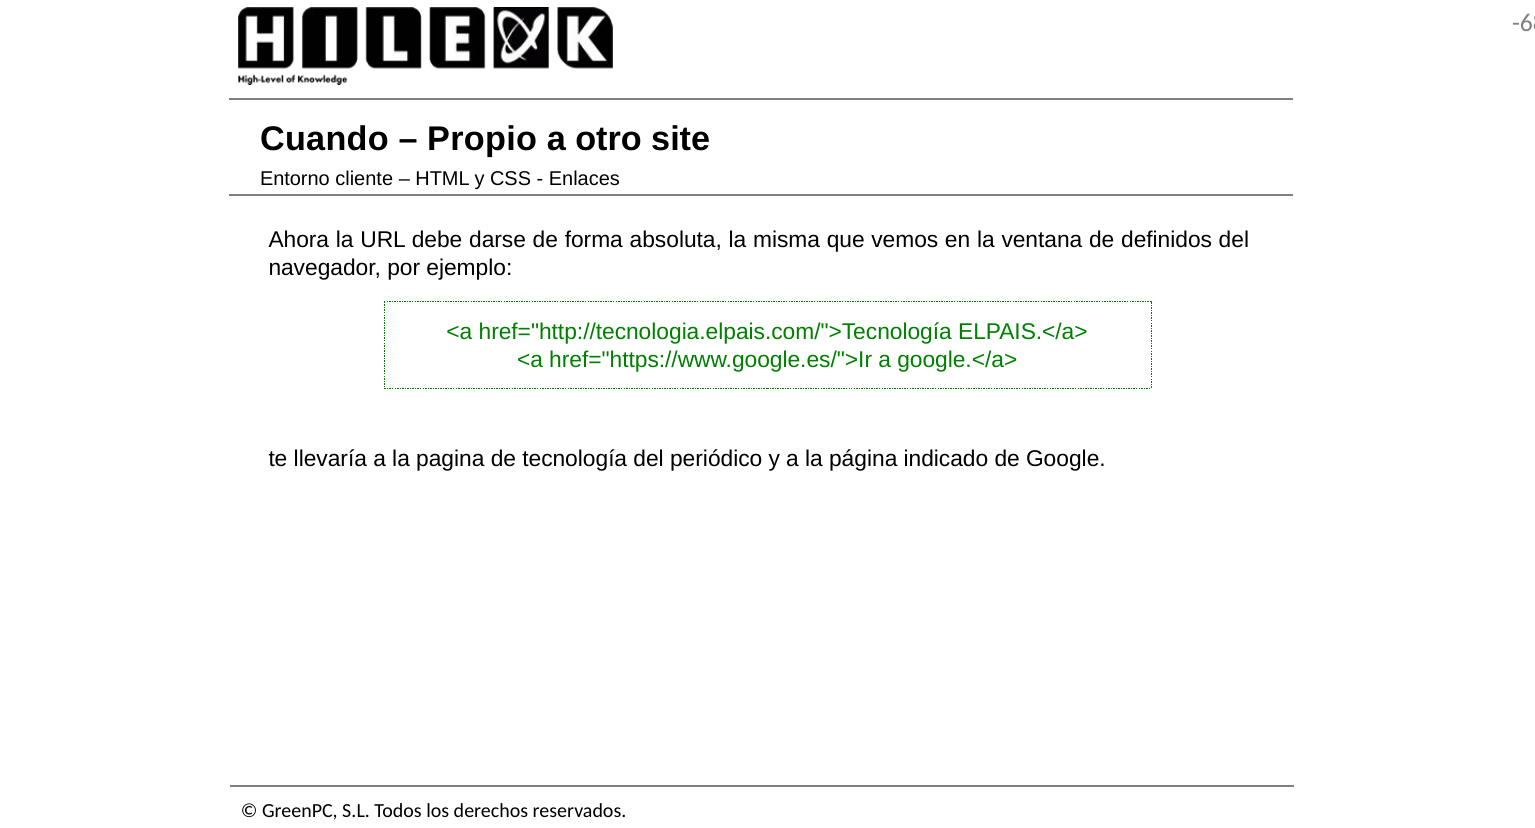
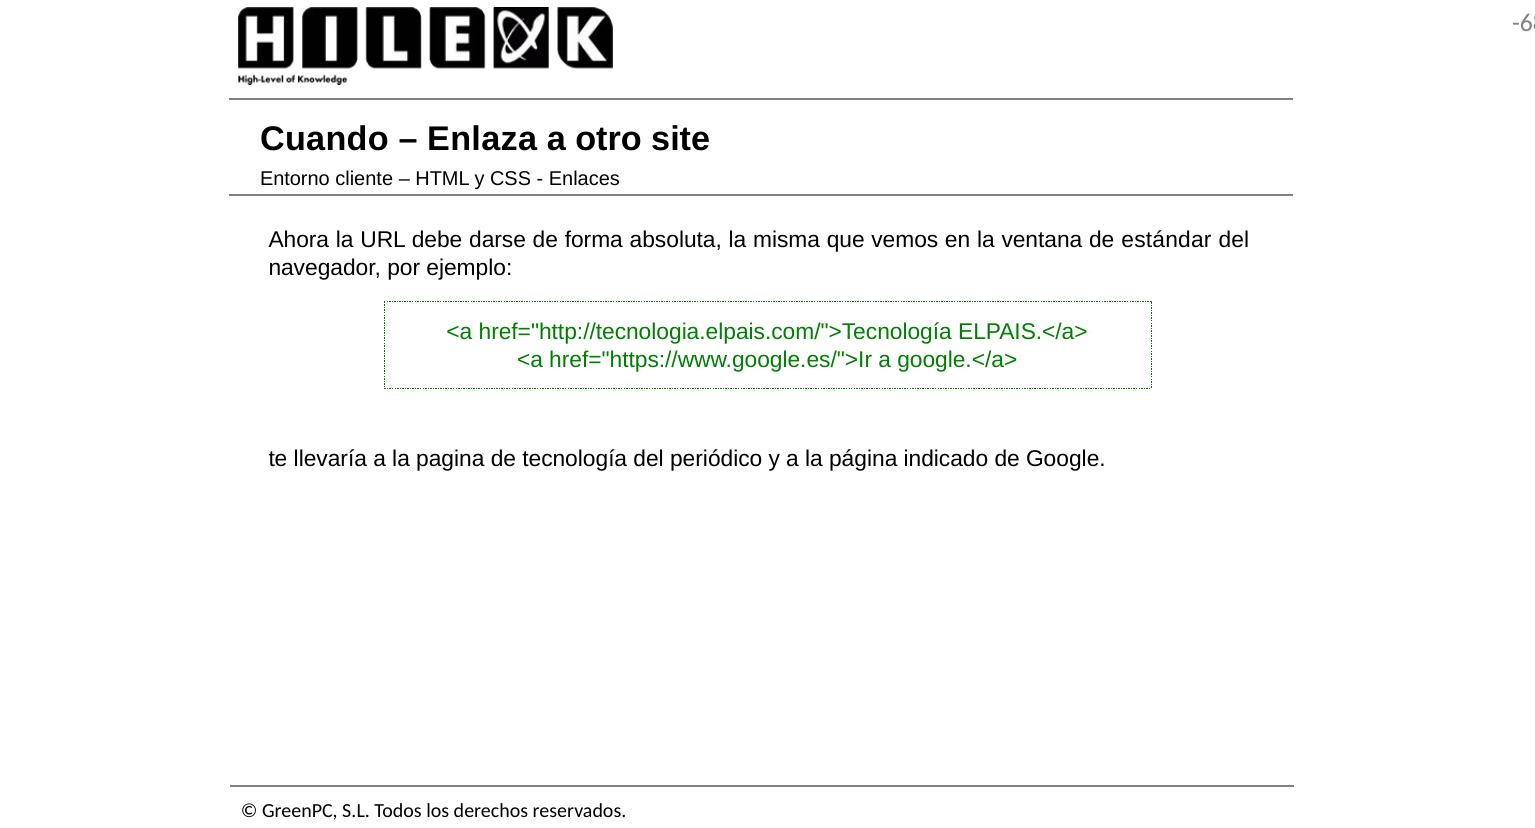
Propio: Propio -> Enlaza (482, 139)
definidos: definidos -> estándar (1166, 240)
